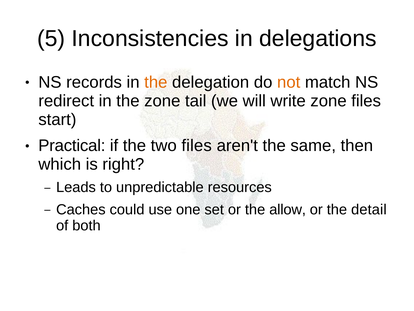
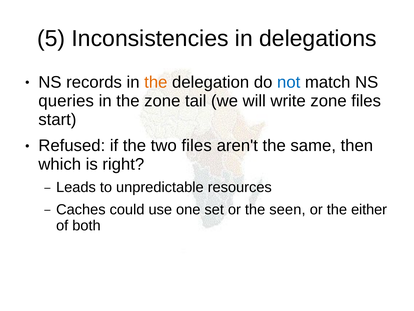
not colour: orange -> blue (289, 82)
redirect: redirect -> queries (66, 101)
Practical: Practical -> Refused (72, 145)
allow: allow -> seen (287, 209)
detail: detail -> either (369, 209)
